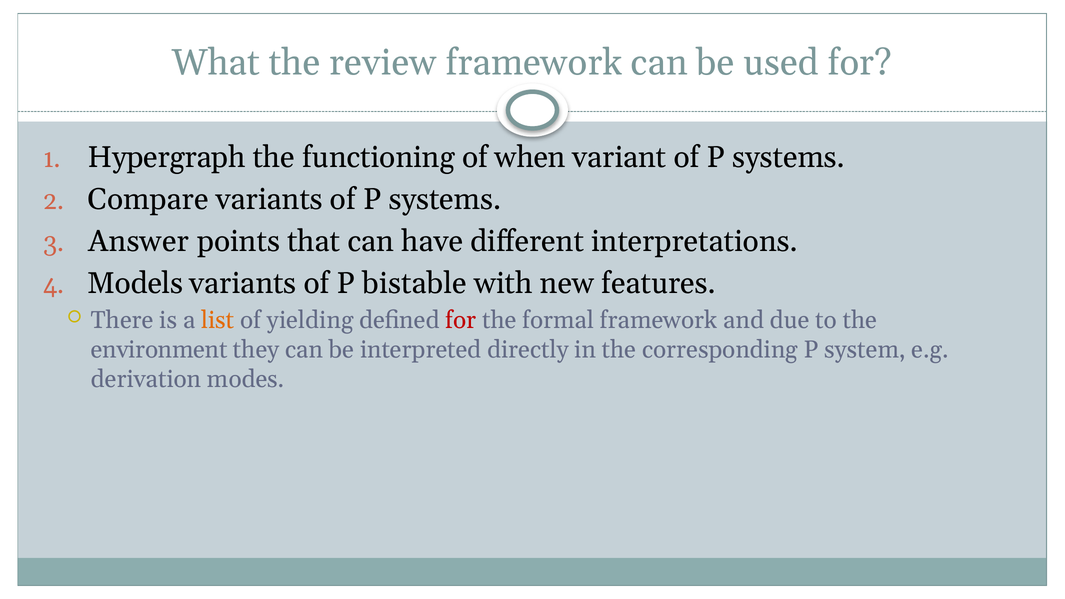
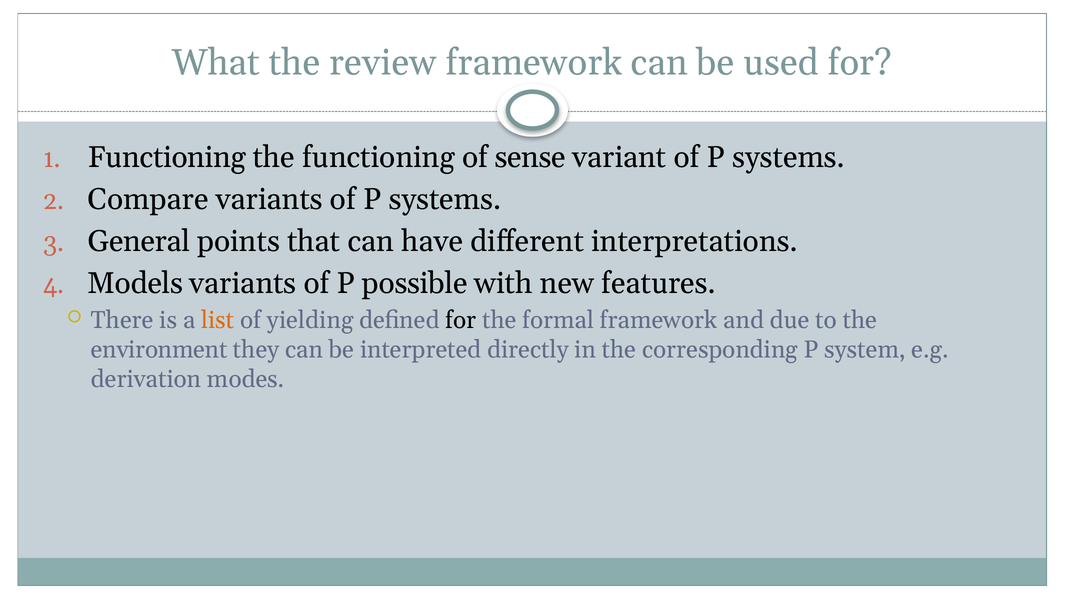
Hypergraph: Hypergraph -> Functioning (167, 157)
when: when -> sense (530, 157)
Answer: Answer -> General (139, 241)
bistable: bistable -> possible (415, 283)
for colour: red -> black (461, 320)
